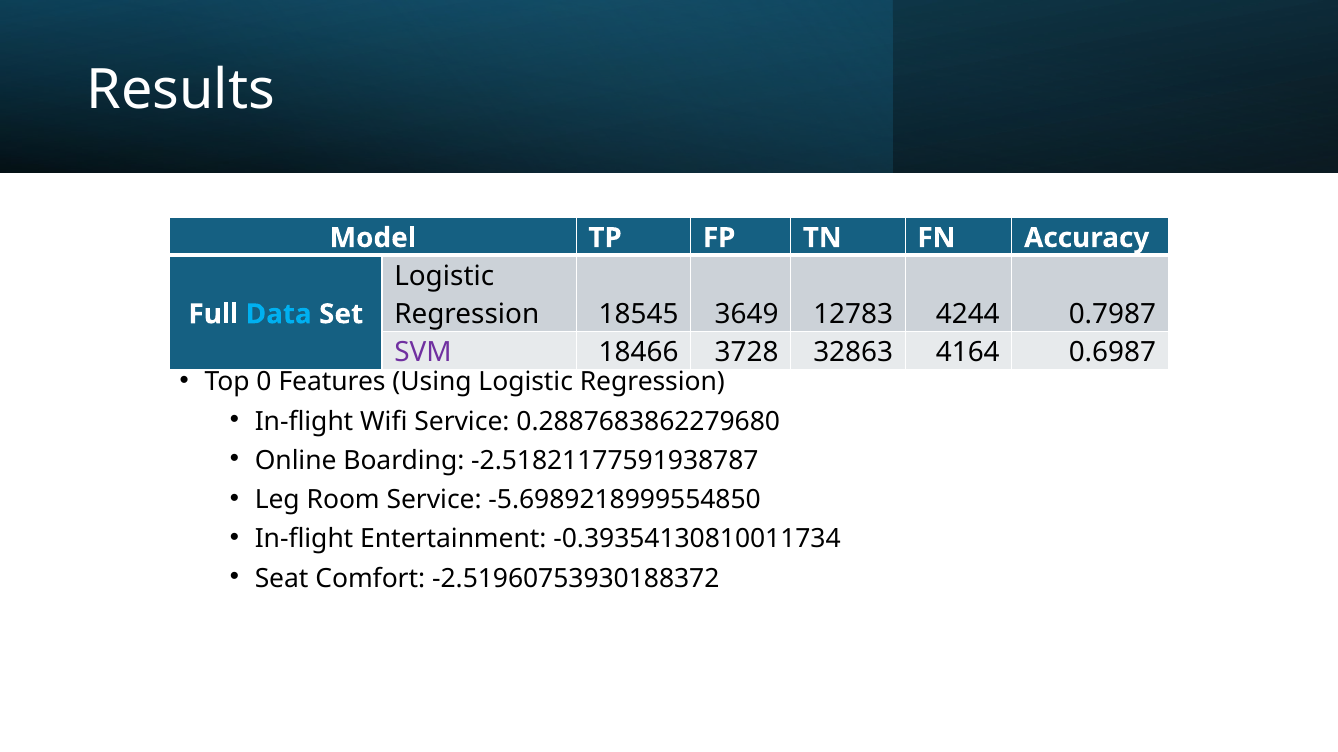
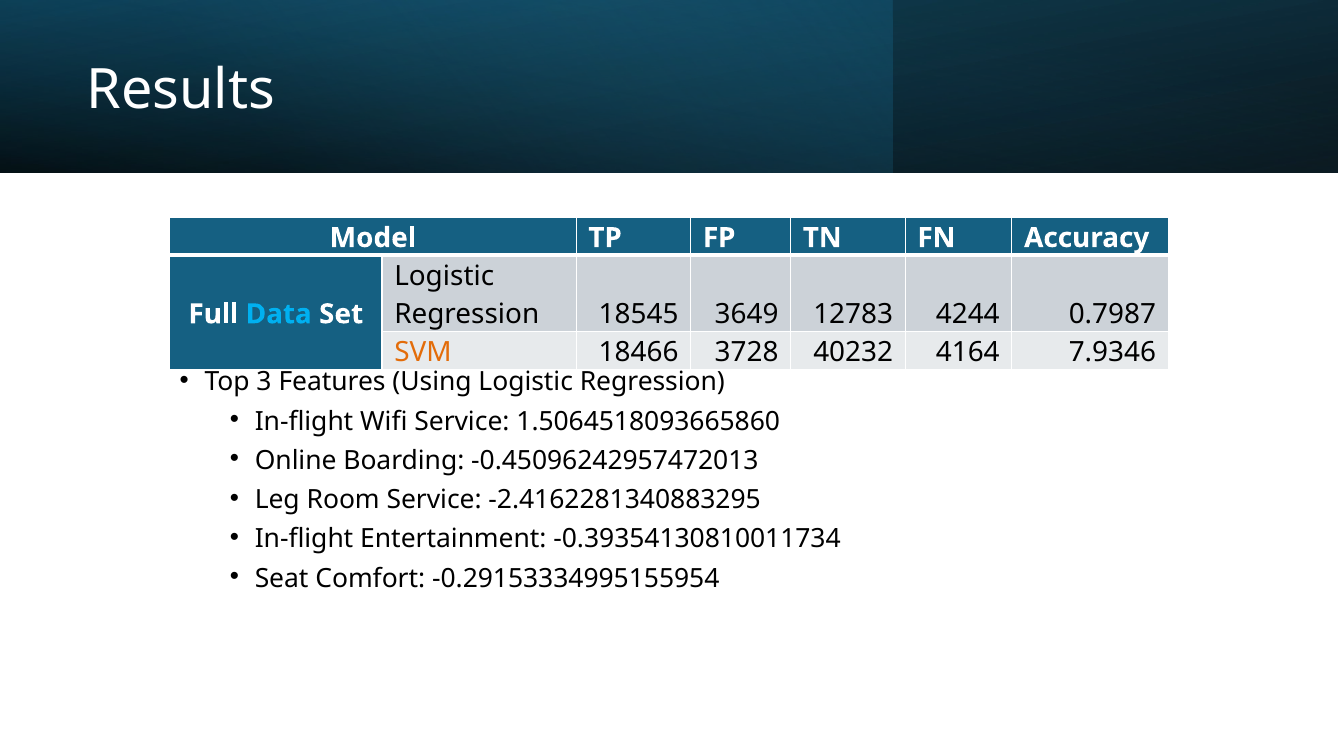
SVM colour: purple -> orange (423, 352)
32863: 32863 -> 40232 (853, 353)
0.6987: 0.6987 -> 7.9346 (1112, 353)
0: 0 -> 3 (264, 382)
0.2887683862279680: 0.2887683862279680 -> 1.5064518093665860 (648, 422)
-2.51821177591938787: -2.51821177591938787 -> -0.45096242957472013 (615, 461)
-5.6989218999554850: -5.6989218999554850 -> -2.4162281340883295 (625, 500)
-2.51960753930188372: -2.51960753930188372 -> -0.29153334995155954 (576, 579)
